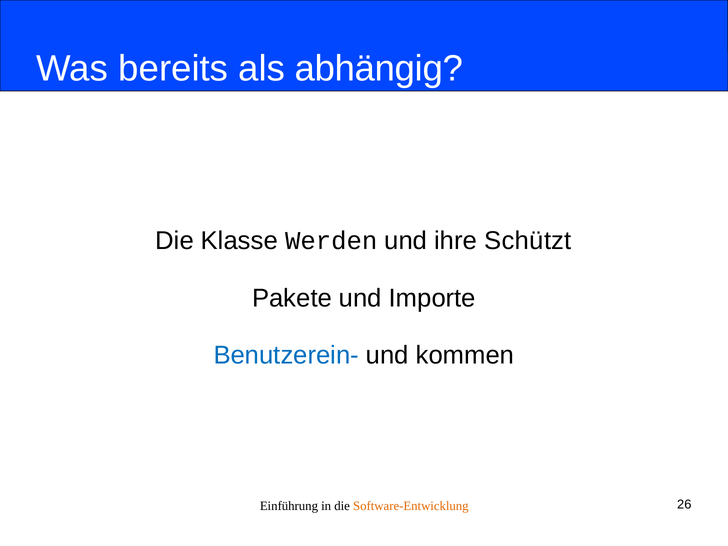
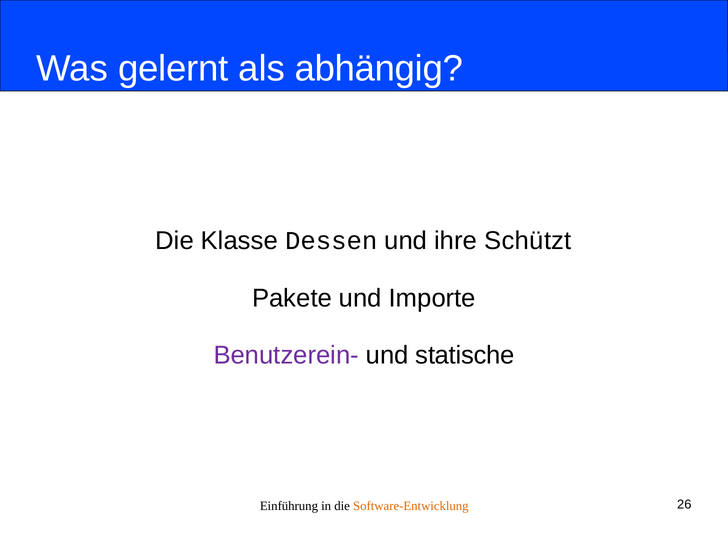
bereits: bereits -> gelernt (173, 69)
Werden: Werden -> Dessen (331, 241)
Benutzerein- colour: blue -> purple (286, 355)
kommen: kommen -> statische (465, 355)
